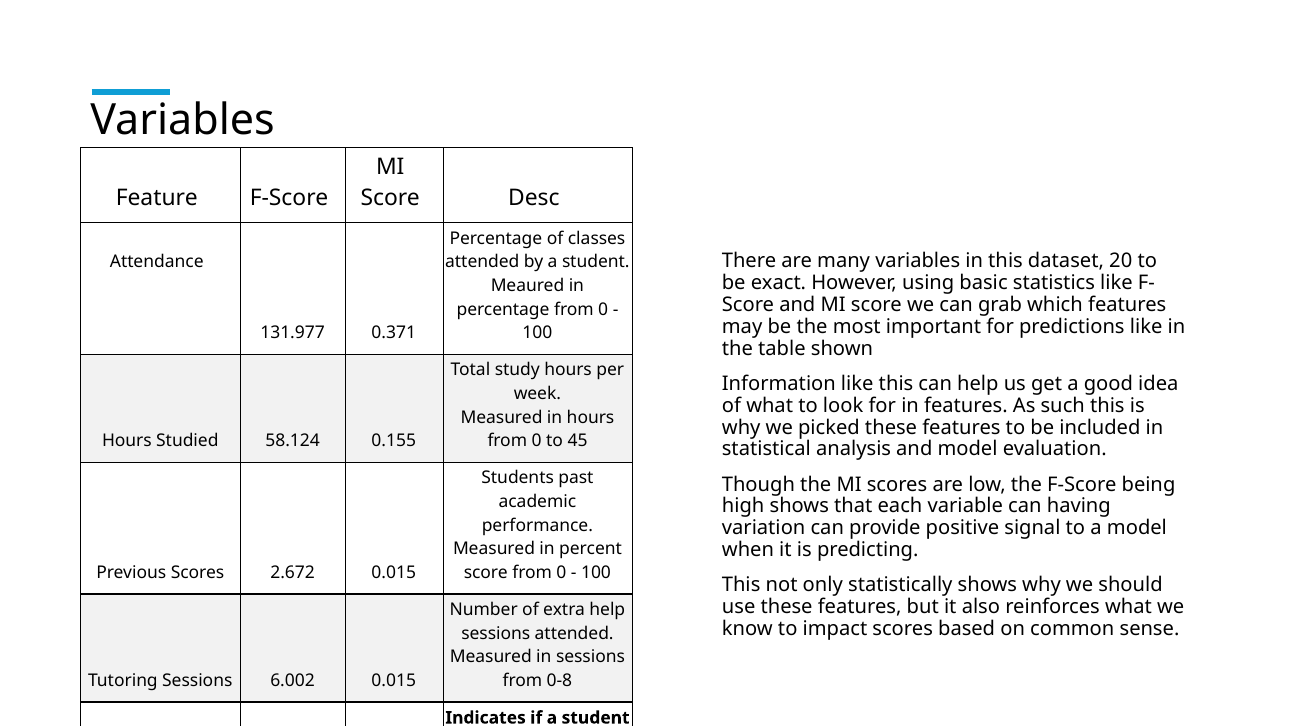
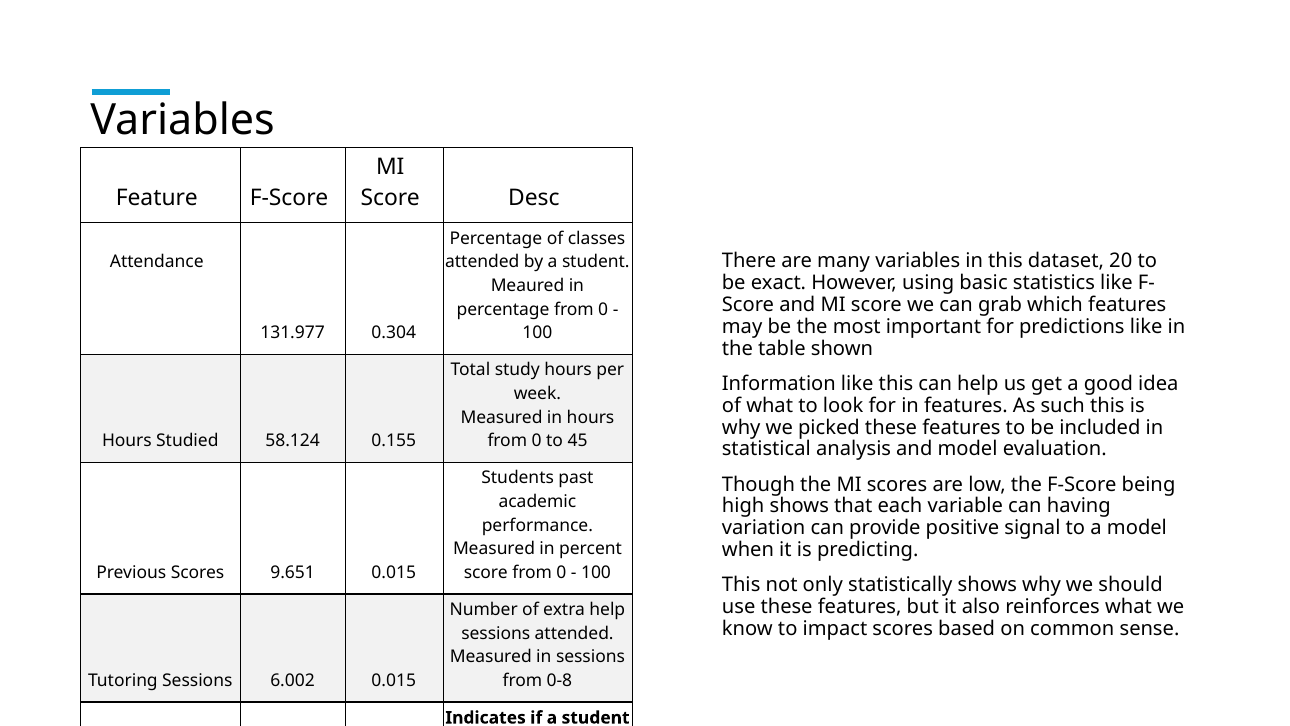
0.371: 0.371 -> 0.304 (394, 333)
2.672: 2.672 -> 9.651 (293, 573)
